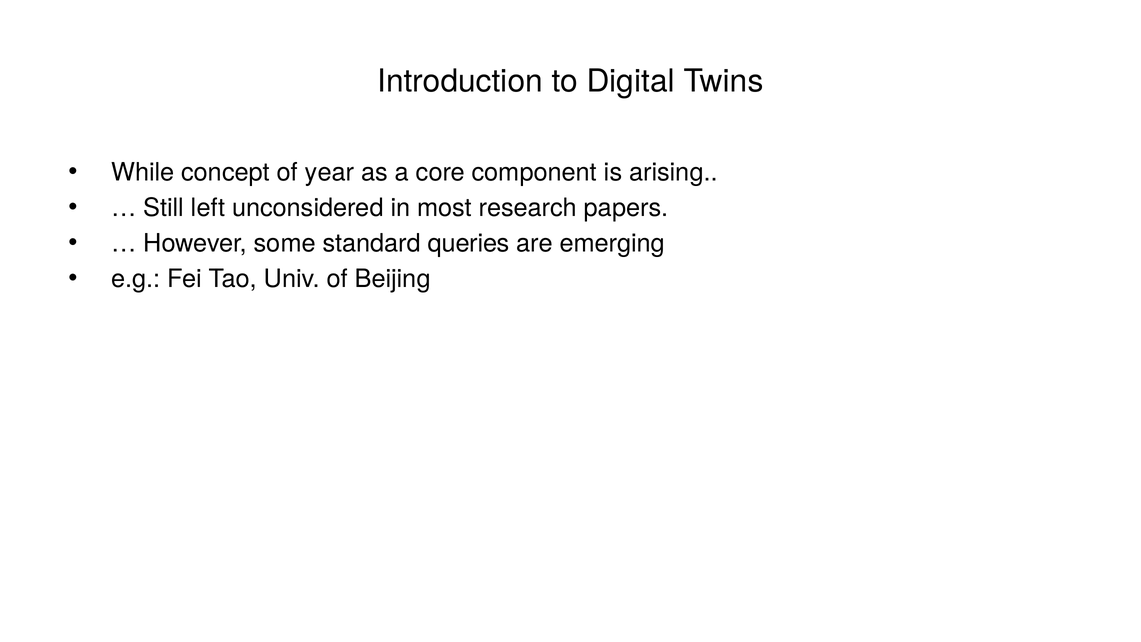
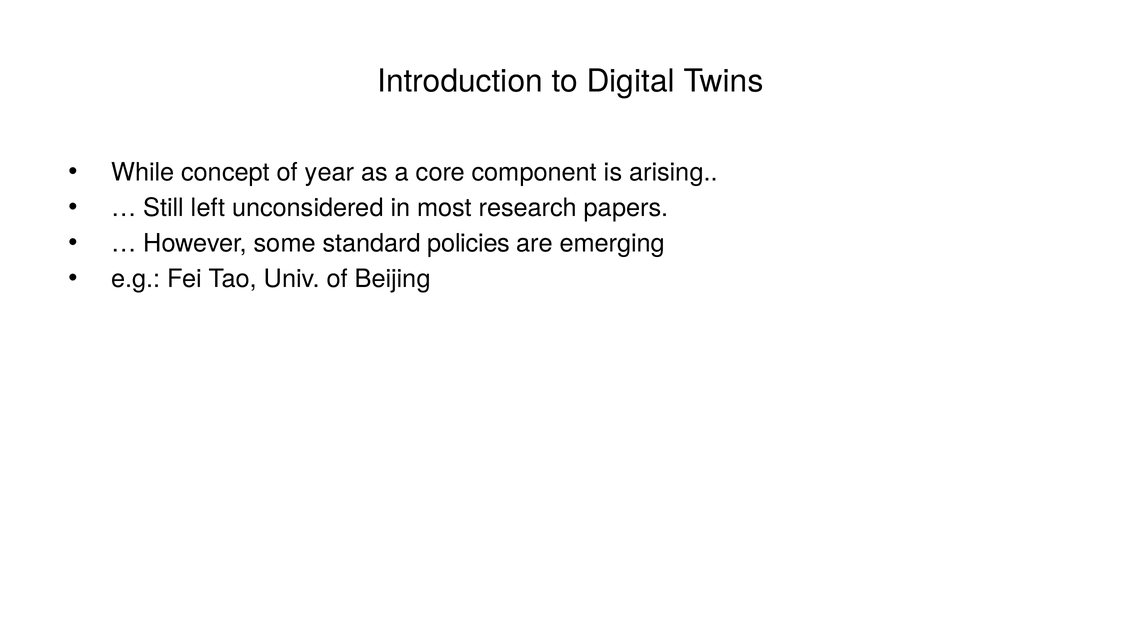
queries: queries -> policies (469, 243)
